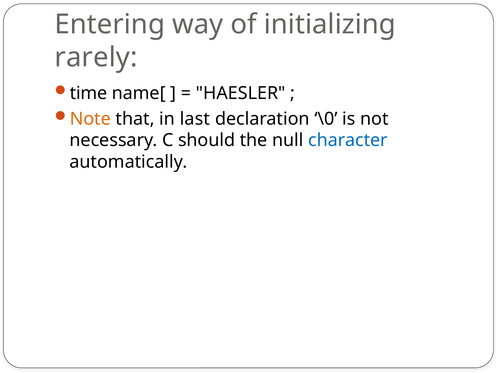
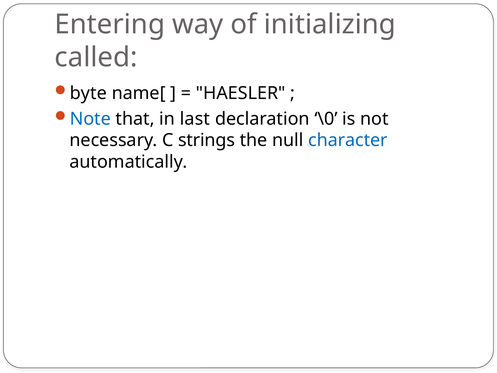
rarely: rarely -> called (96, 57)
time: time -> byte (88, 93)
Note colour: orange -> blue (90, 119)
should: should -> strings (207, 140)
